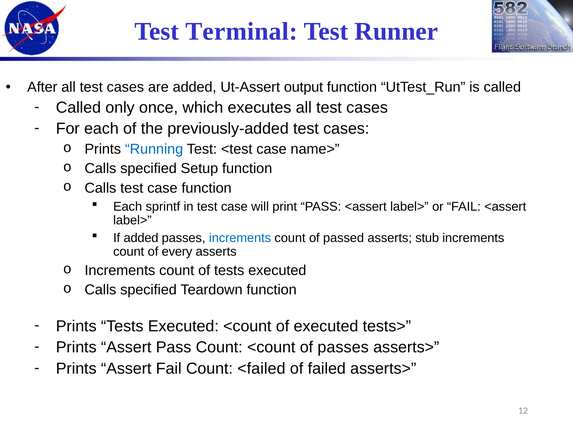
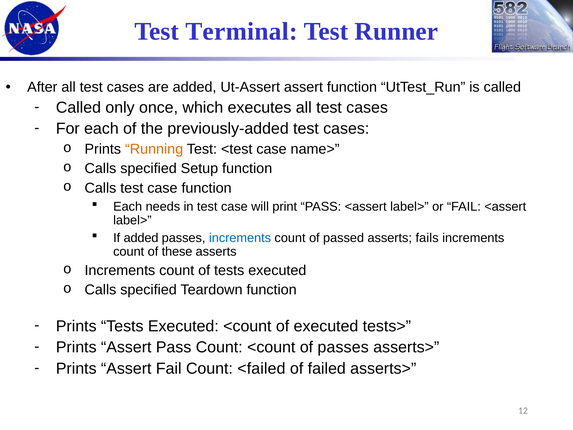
Ut-Assert output: output -> assert (303, 87)
Running colour: blue -> orange (154, 149)
sprintf: sprintf -> needs (163, 206)
stub: stub -> fails (427, 238)
every: every -> these (177, 252)
